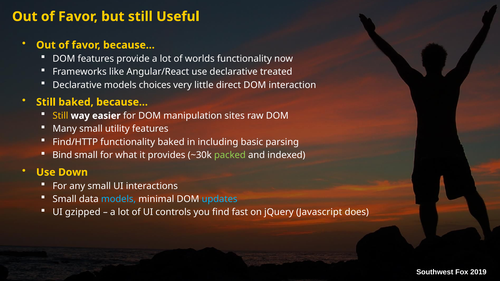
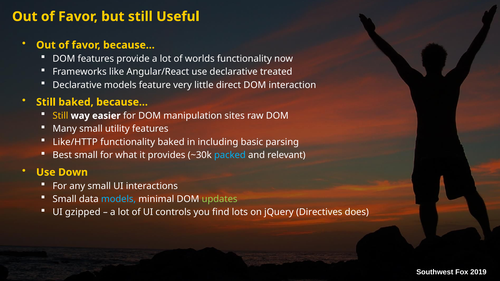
choices: choices -> feature (155, 85)
Find/HTTP: Find/HTTP -> Like/HTTP (75, 142)
Bind: Bind -> Best (62, 155)
packed colour: light green -> light blue (230, 155)
indexed: indexed -> relevant (286, 155)
updates colour: light blue -> light green (220, 199)
fast: fast -> lots (240, 212)
Javascript: Javascript -> Directives (319, 212)
